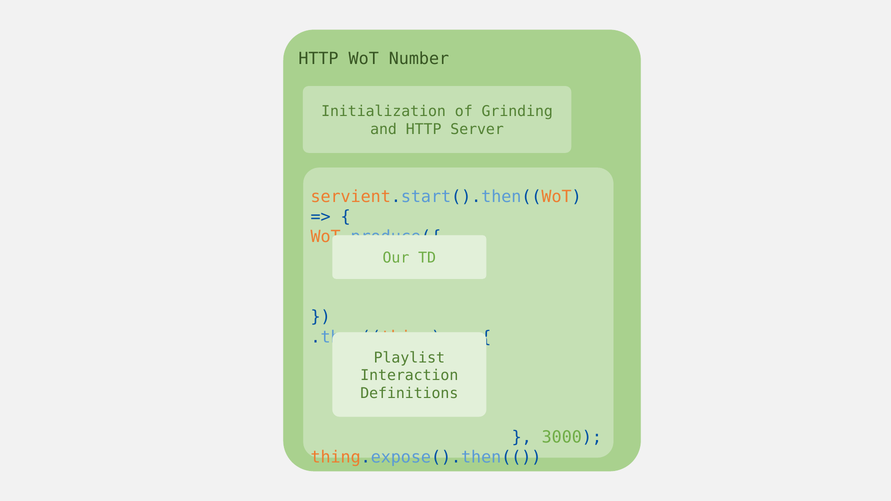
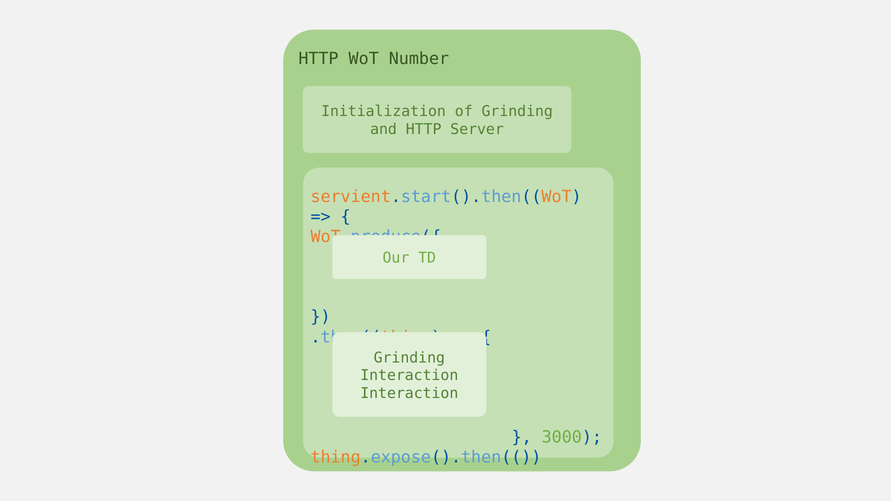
Playlist: Playlist -> Grinding (409, 358)
Definitions: Definitions -> Interaction (409, 393)
